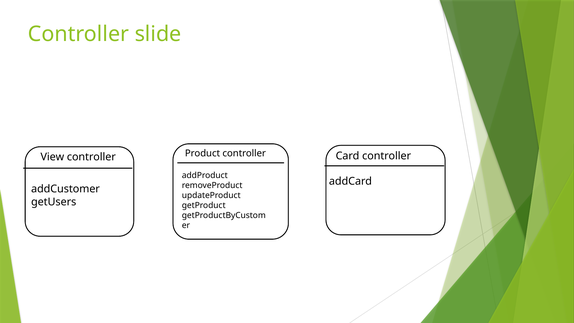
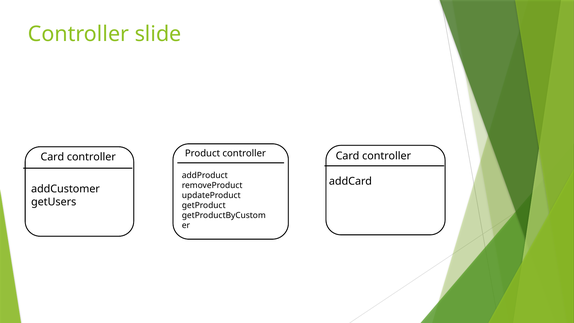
View: View -> Card (52, 157)
